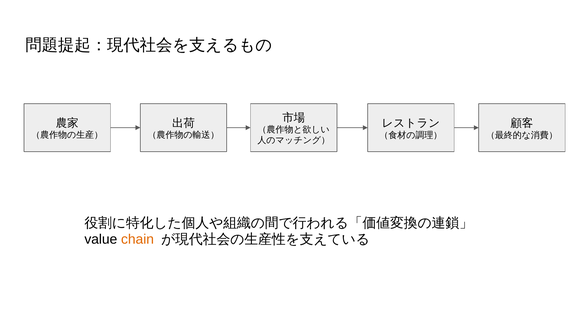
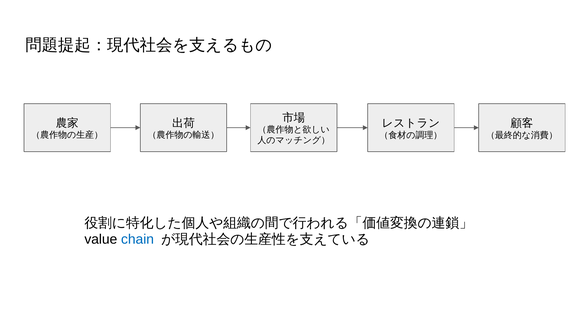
chain colour: orange -> blue (138, 240)
